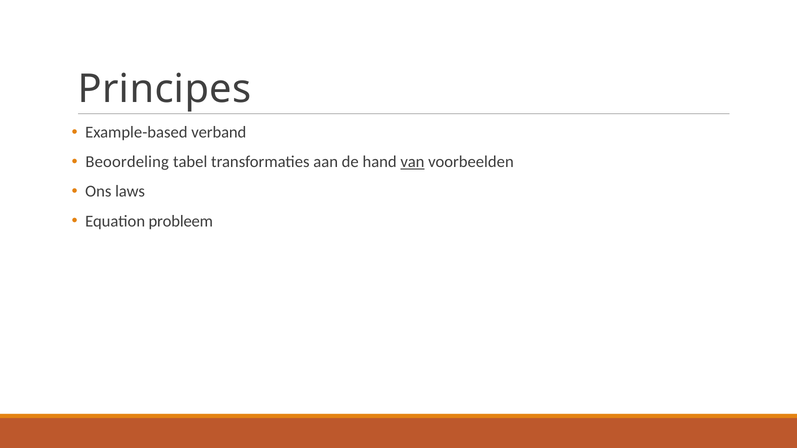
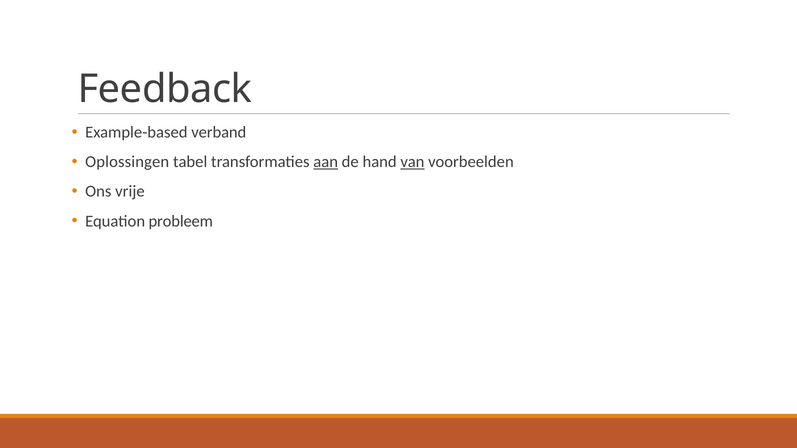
Principes: Principes -> Feedback (165, 89)
Beoordeling: Beoordeling -> Oplossingen (127, 162)
aan underline: none -> present (326, 162)
laws: laws -> vrije (130, 192)
